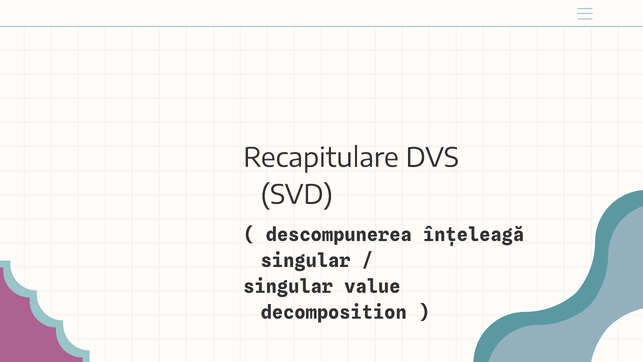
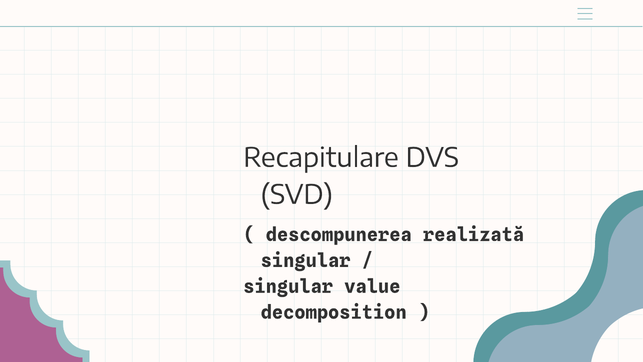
înțeleagă: înțeleagă -> realizată (473, 235)
